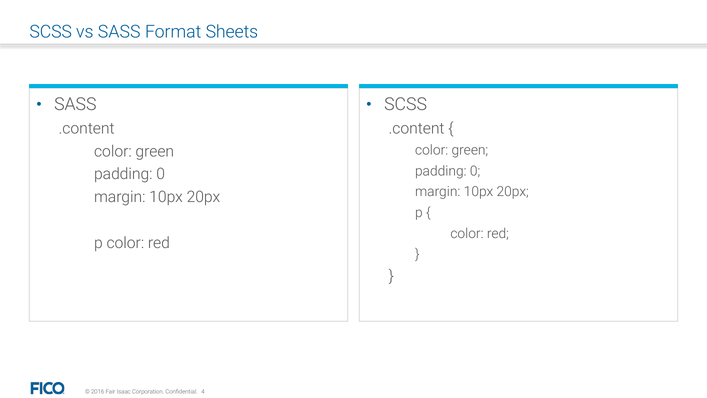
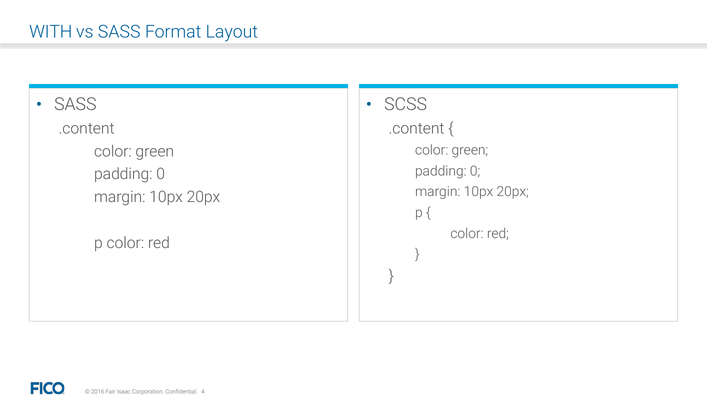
SCSS: SCSS -> WITH (51, 32)
Sheets: Sheets -> Layout (232, 32)
